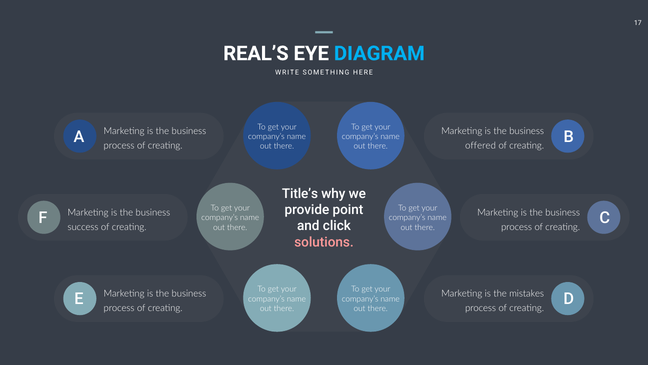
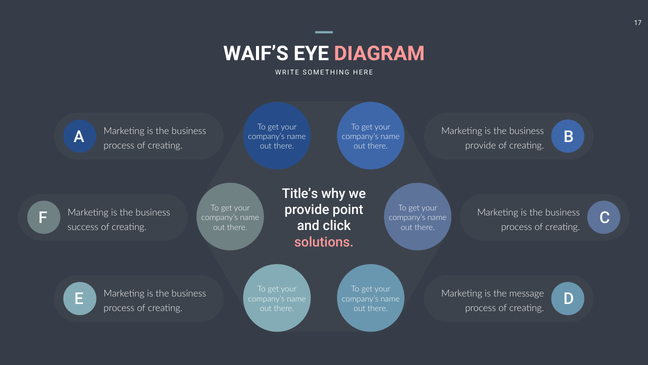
REAL’S: REAL’S -> WAIF’S (256, 53)
DIAGRAM colour: light blue -> pink (379, 53)
offered: offered -> provide (481, 146)
mistakes: mistakes -> message (527, 293)
